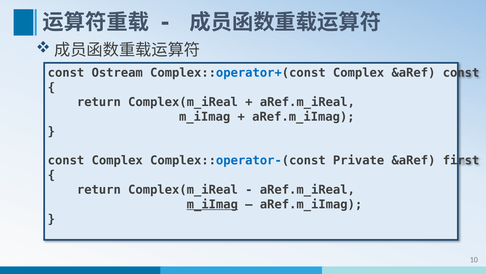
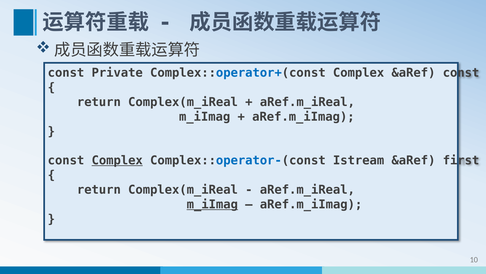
Ostream: Ostream -> Private (117, 73)
Complex underline: none -> present (117, 160)
Private: Private -> Istream (359, 160)
